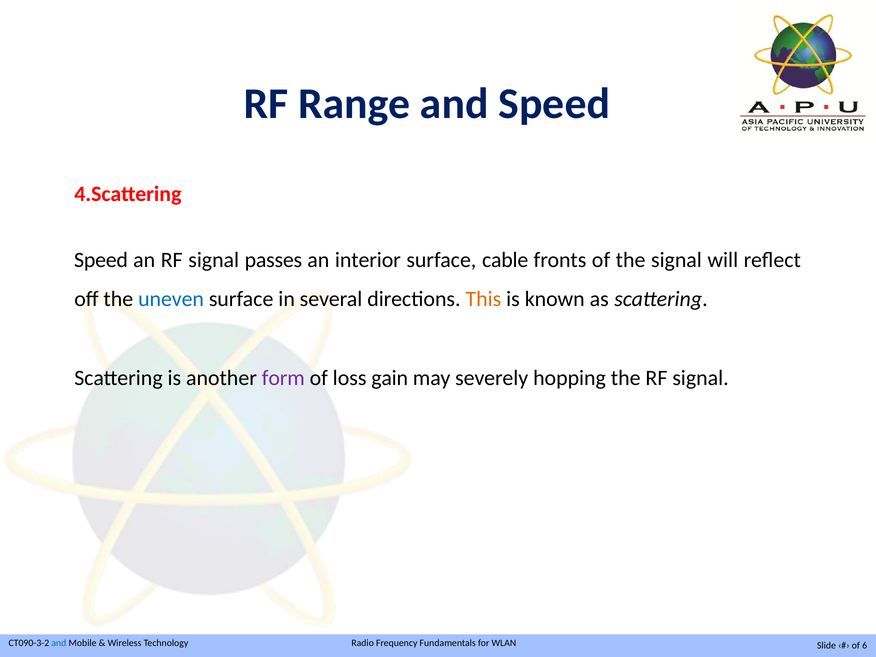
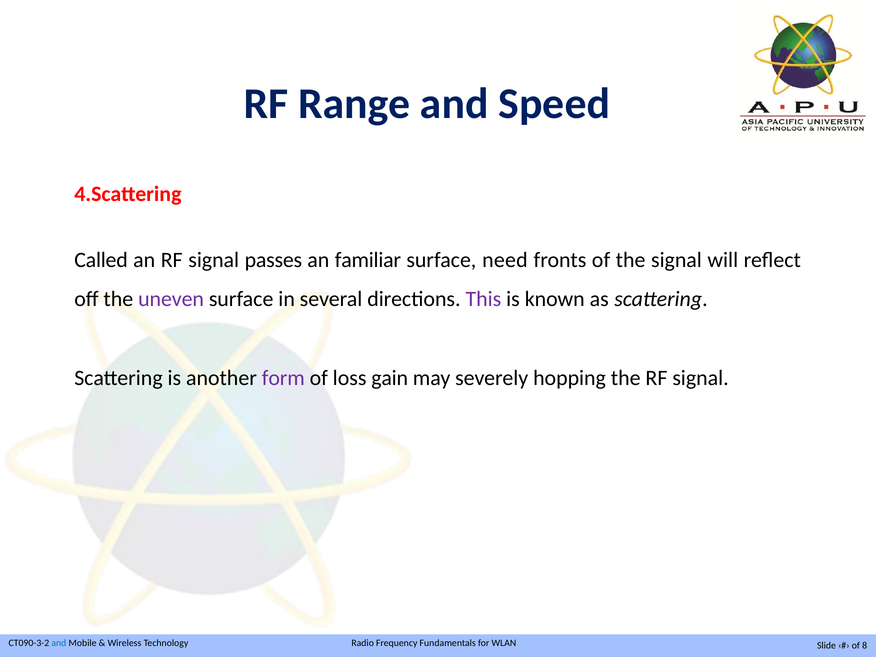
Speed: Speed -> Called (101, 260)
interior: interior -> familiar (368, 260)
cable: cable -> need (505, 260)
uneven colour: blue -> purple (171, 299)
This colour: orange -> purple (483, 299)
6: 6 -> 8 (865, 645)
